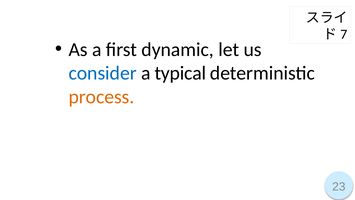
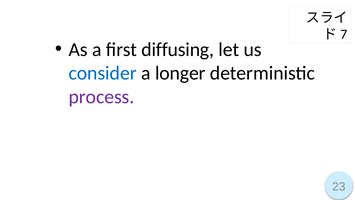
dynamic: dynamic -> diffusing (178, 49)
typical: typical -> longer (180, 73)
process colour: orange -> purple (101, 97)
